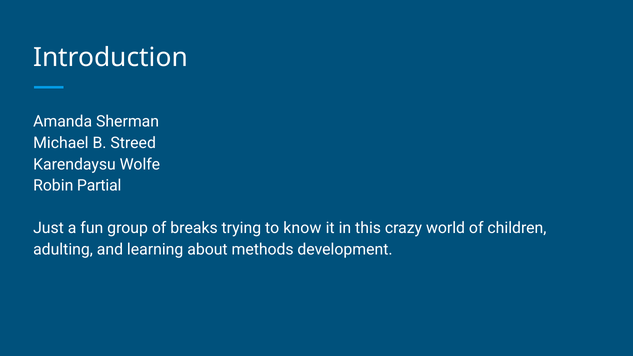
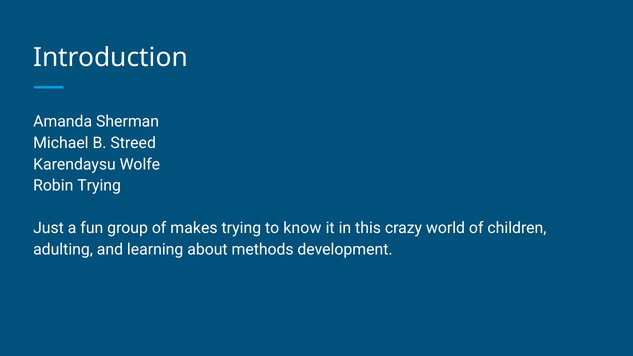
Robin Partial: Partial -> Trying (99, 186)
breaks: breaks -> makes (194, 228)
